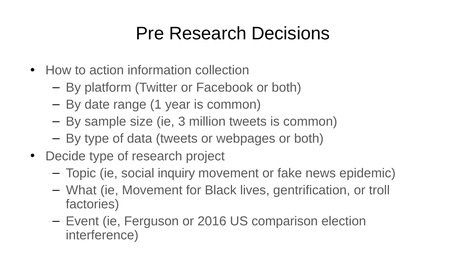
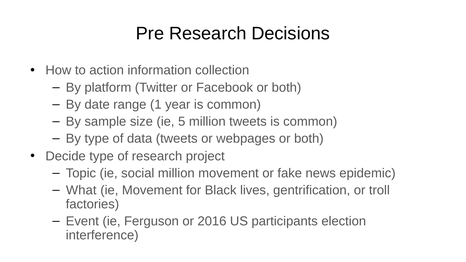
3: 3 -> 5 (182, 122)
social inquiry: inquiry -> million (176, 173)
comparison: comparison -> participants (285, 221)
